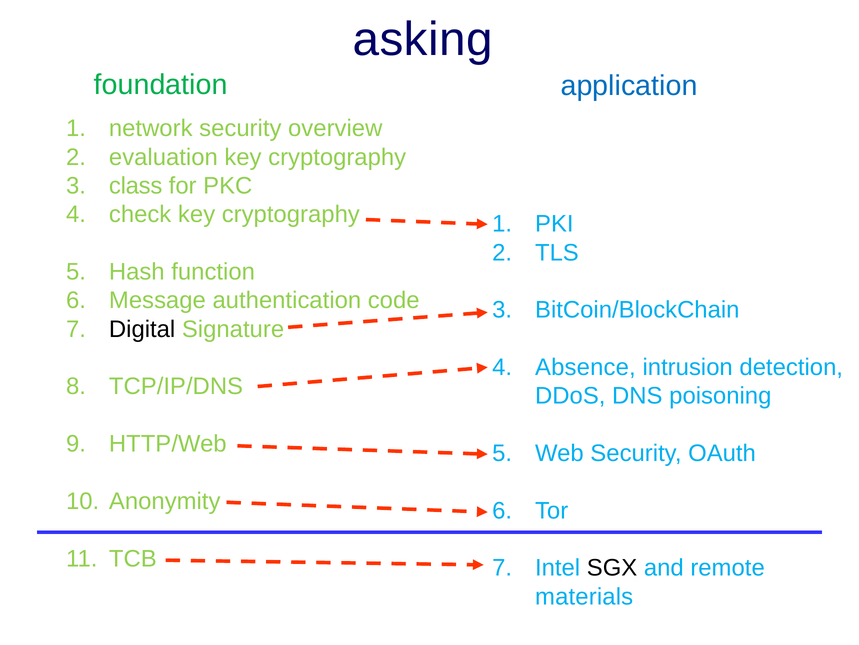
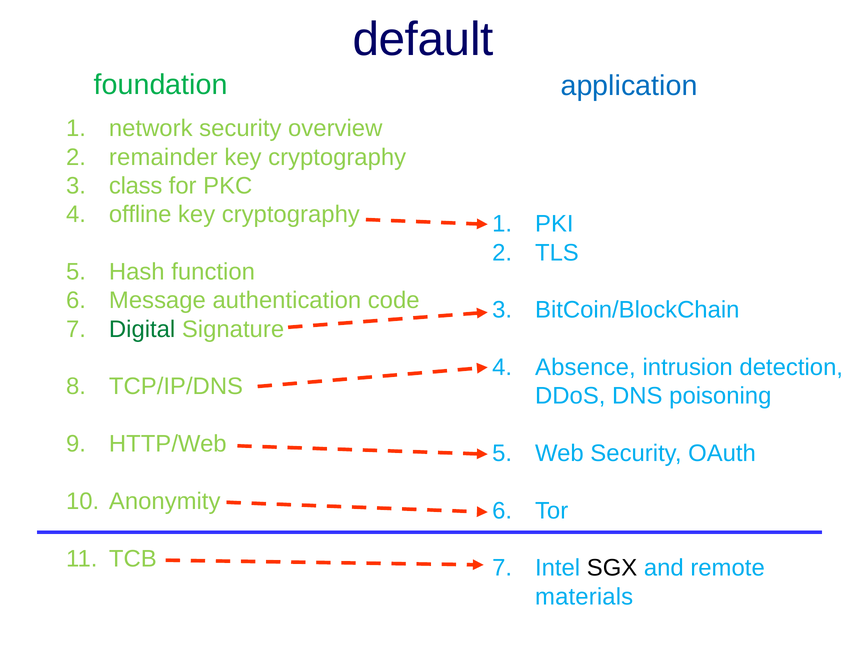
asking: asking -> default (423, 39)
evaluation: evaluation -> remainder (163, 157)
check: check -> offline (140, 214)
Digital colour: black -> green (142, 329)
